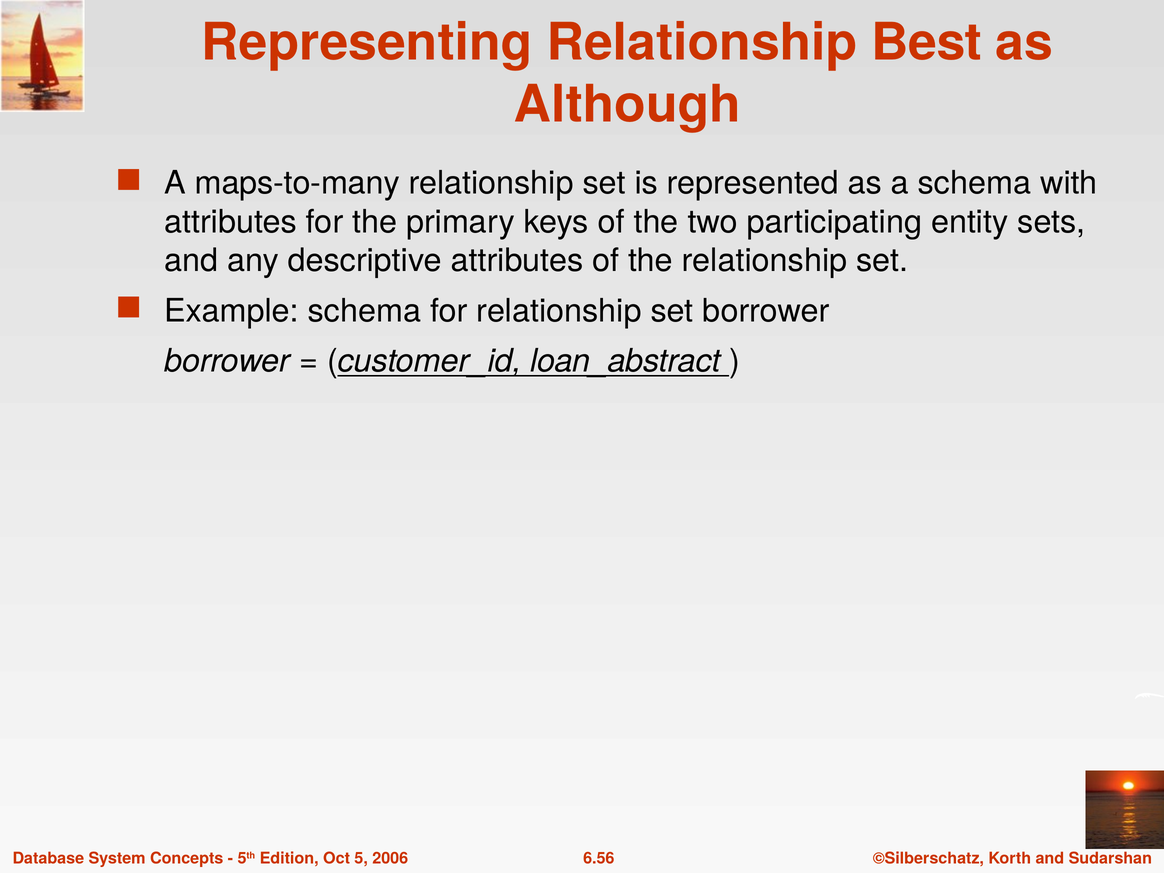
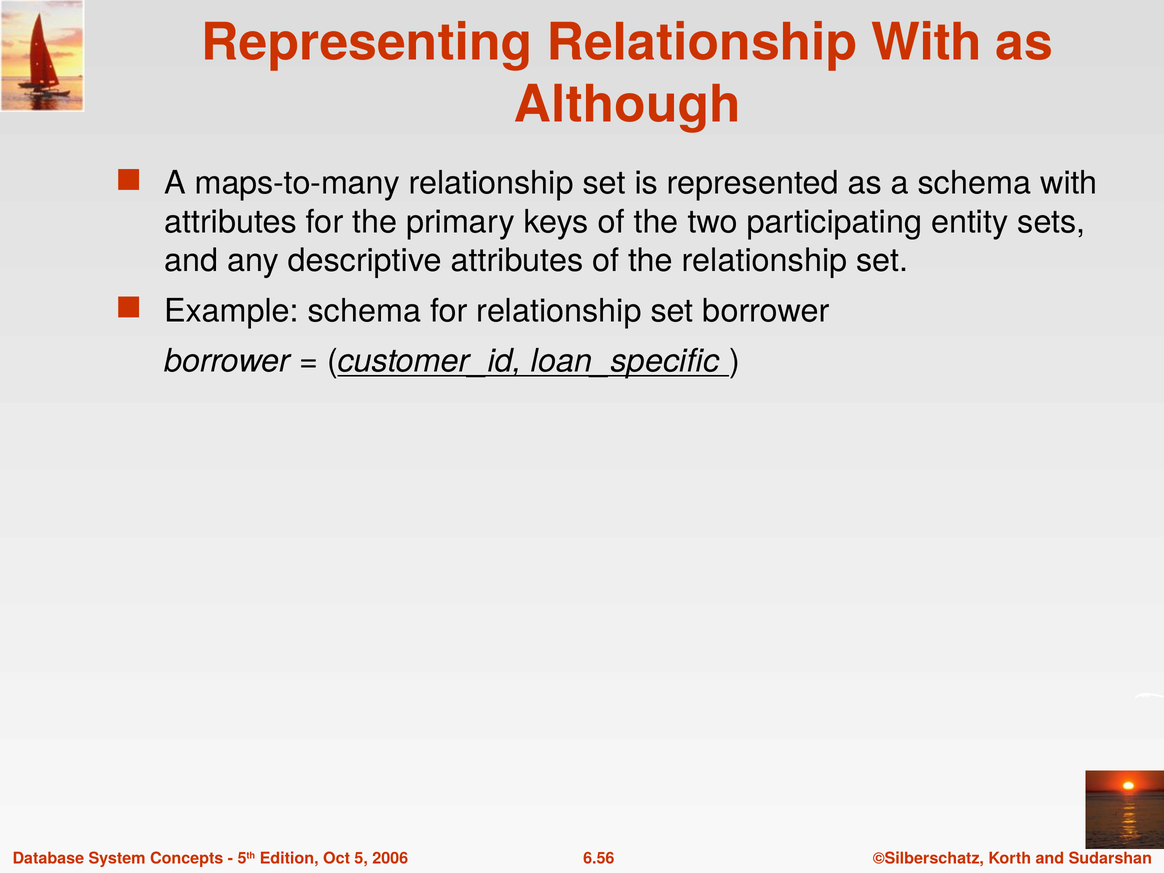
Relationship Best: Best -> With (927, 43)
loan_abstract: loan_abstract -> loan_specific (625, 361)
